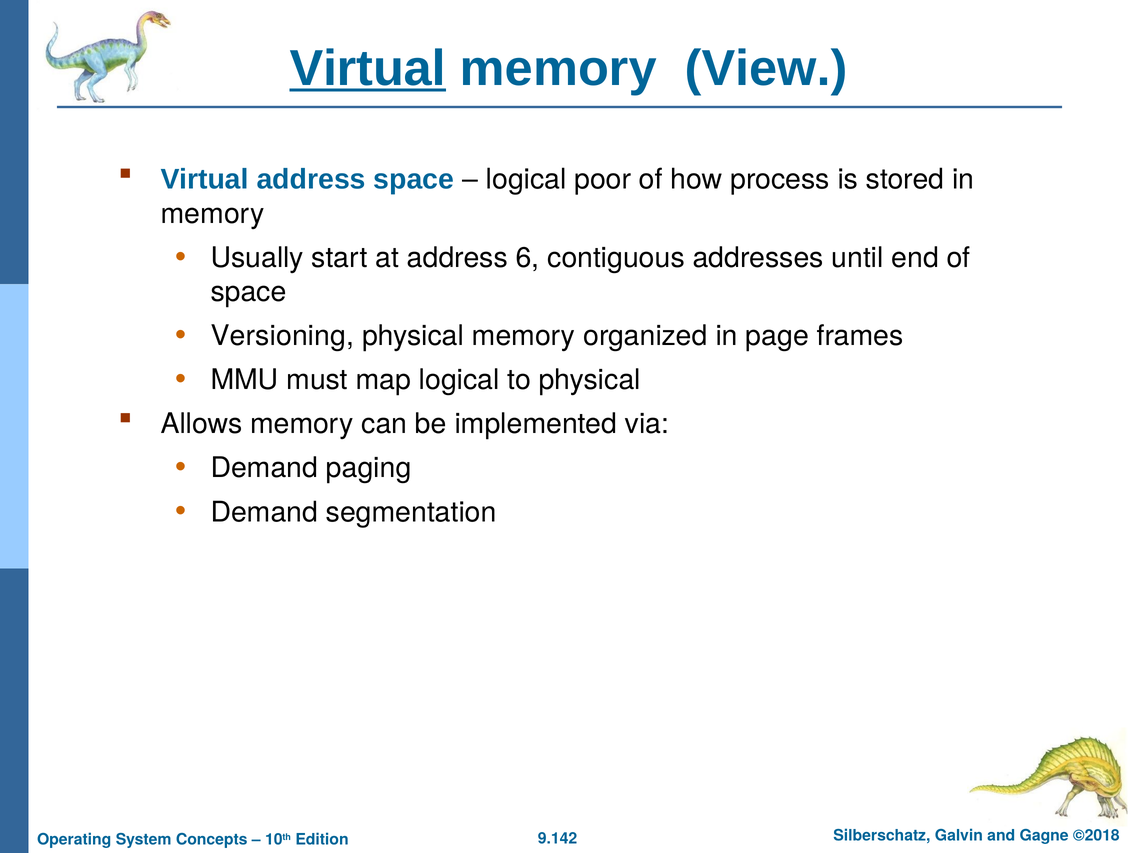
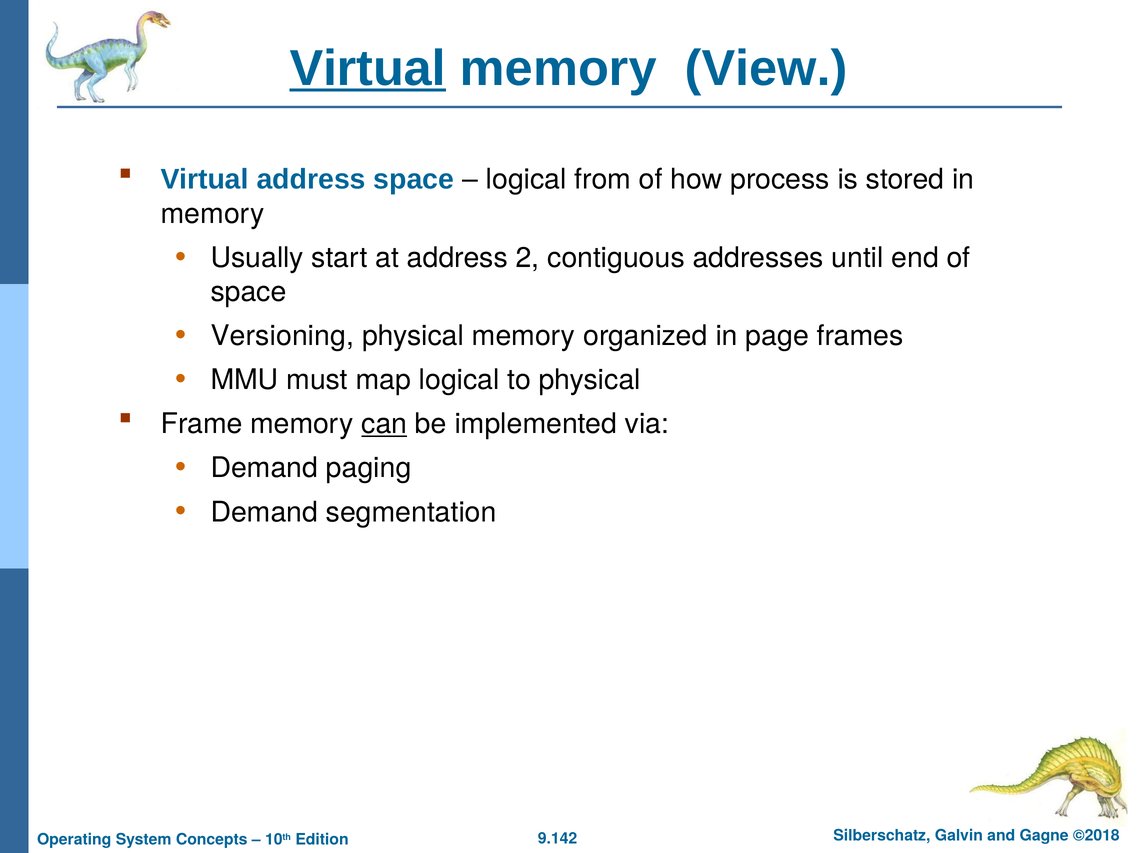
poor: poor -> from (603, 180)
6: 6 -> 2 (528, 258)
Allows: Allows -> Frame (202, 424)
can underline: none -> present (384, 424)
